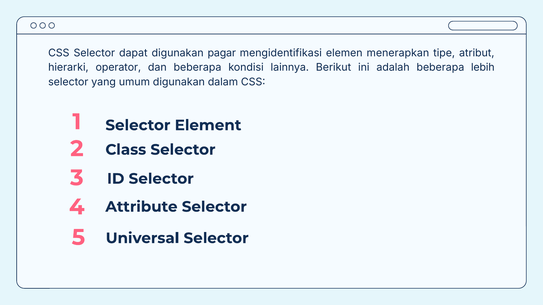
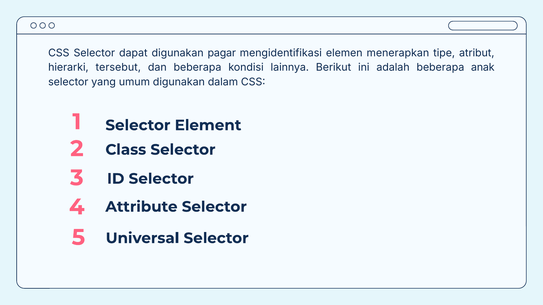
operator: operator -> tersebut (118, 67)
lebih: lebih -> anak (483, 67)
